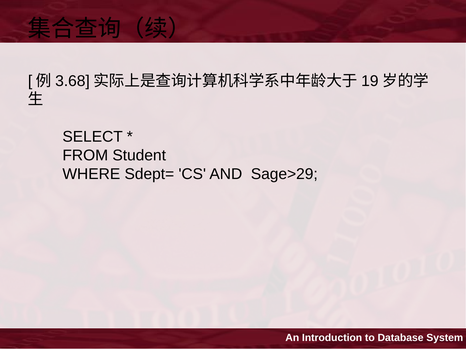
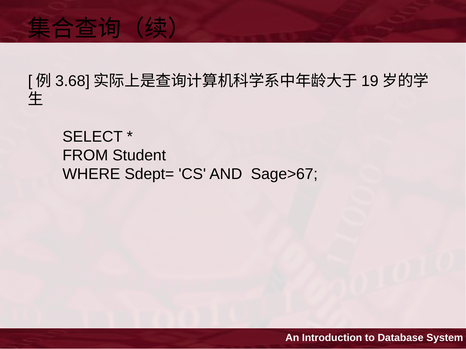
Sage>29: Sage>29 -> Sage>67 (284, 174)
